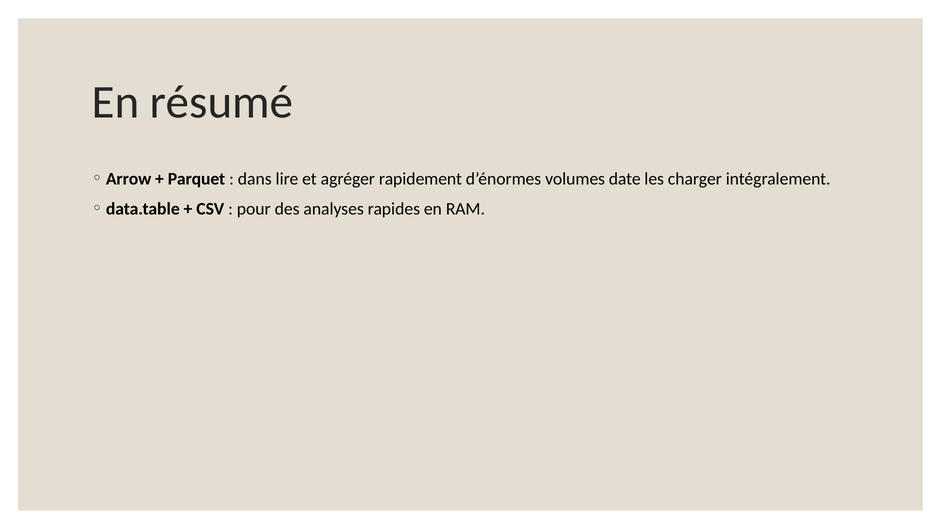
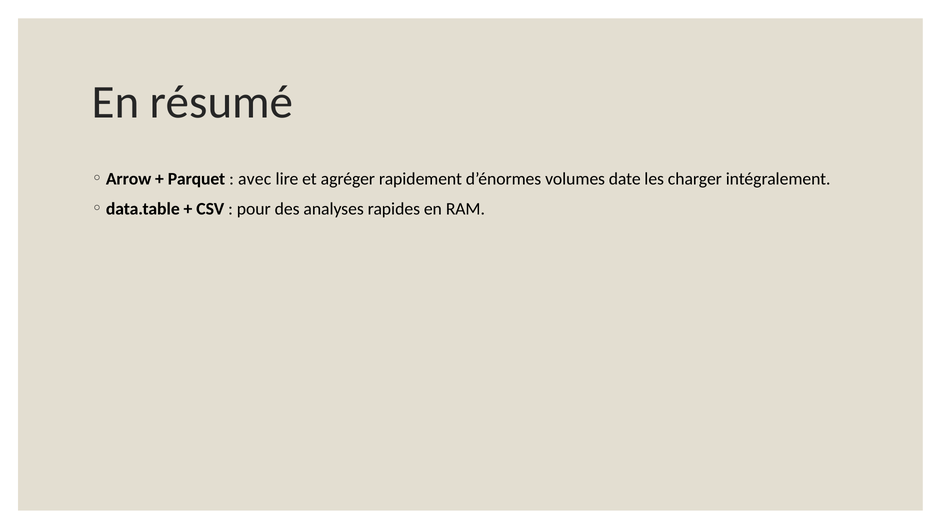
dans: dans -> avec (255, 179)
